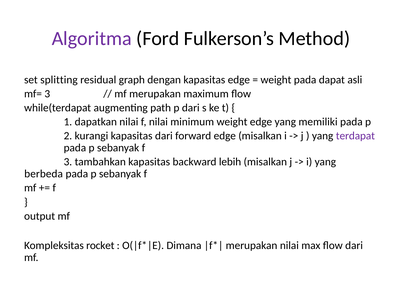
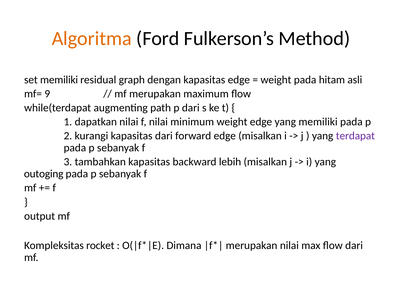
Algoritma colour: purple -> orange (92, 39)
set splitting: splitting -> memiliki (59, 80)
dapat: dapat -> hitam (332, 80)
mf= 3: 3 -> 9 (47, 94)
berbeda: berbeda -> outoging (44, 174)
